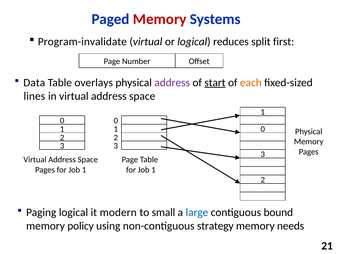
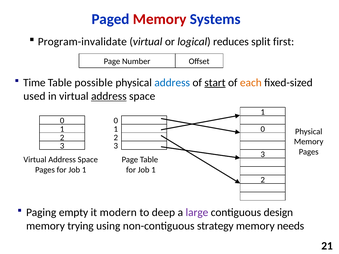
Data: Data -> Time (34, 83)
overlays: overlays -> possible (94, 83)
address colour: purple -> blue (172, 83)
lines: lines -> used (34, 96)
address underline: none -> present (109, 96)
Paging logical: logical -> empty (74, 213)
small: small -> deep (163, 213)
large colour: blue -> purple (197, 213)
bound: bound -> design (278, 213)
policy: policy -> trying (81, 226)
